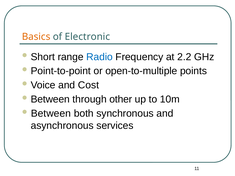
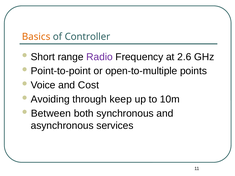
Electronic: Electronic -> Controller (87, 37)
Radio colour: blue -> purple (100, 57)
2.2: 2.2 -> 2.6 (184, 57)
Between: Between -> Avoiding (50, 99)
other: other -> keep (121, 99)
